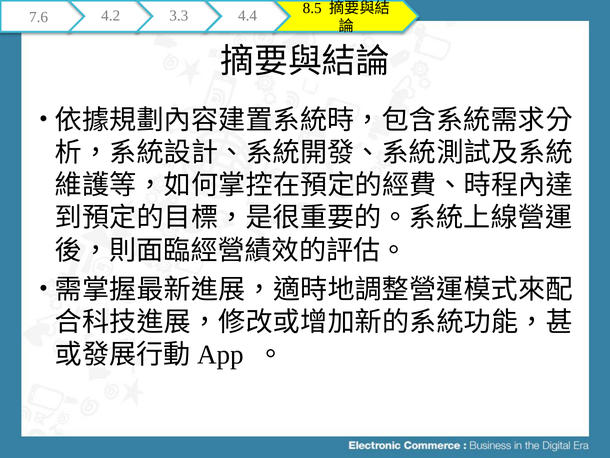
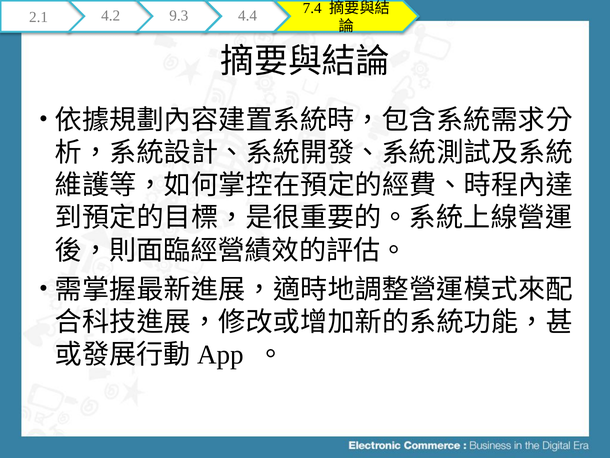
7.6: 7.6 -> 2.1 (39, 17)
3.3: 3.3 -> 9.3 (179, 16)
8.5: 8.5 -> 7.4 (312, 8)
